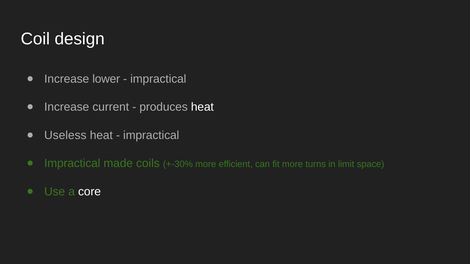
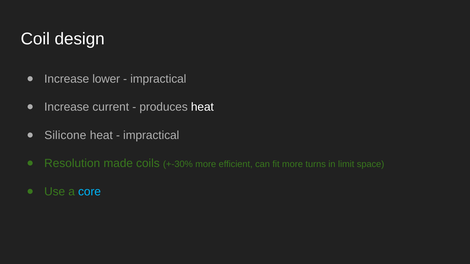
Useless: Useless -> Silicone (65, 135)
Impractical: Impractical -> Resolution (72, 164)
core colour: white -> light blue (90, 192)
